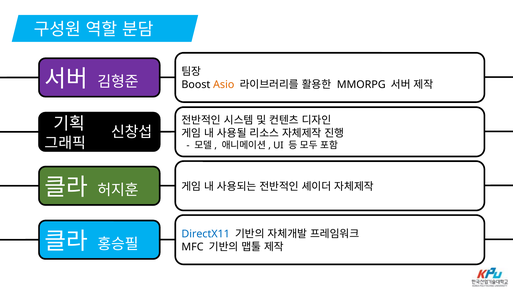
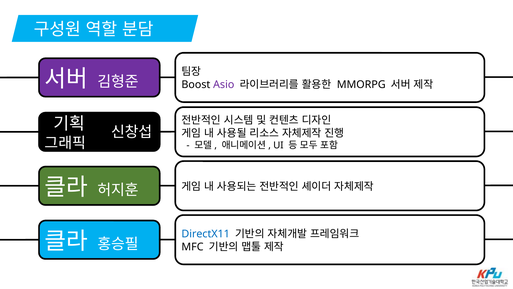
Asio colour: orange -> purple (224, 84)
